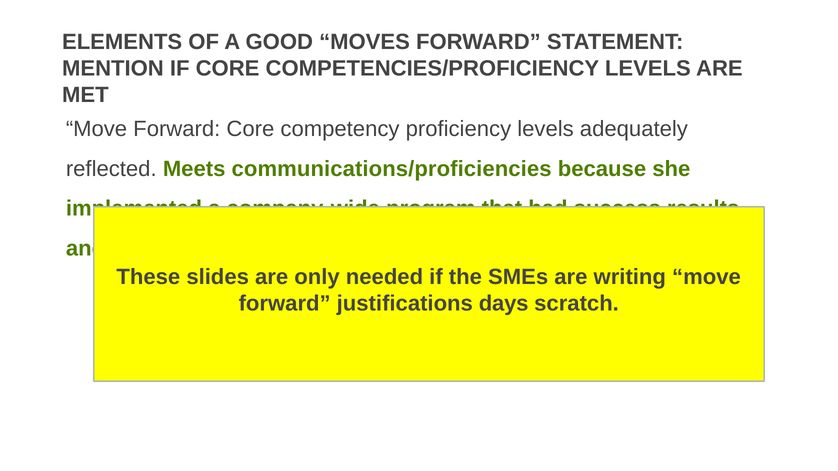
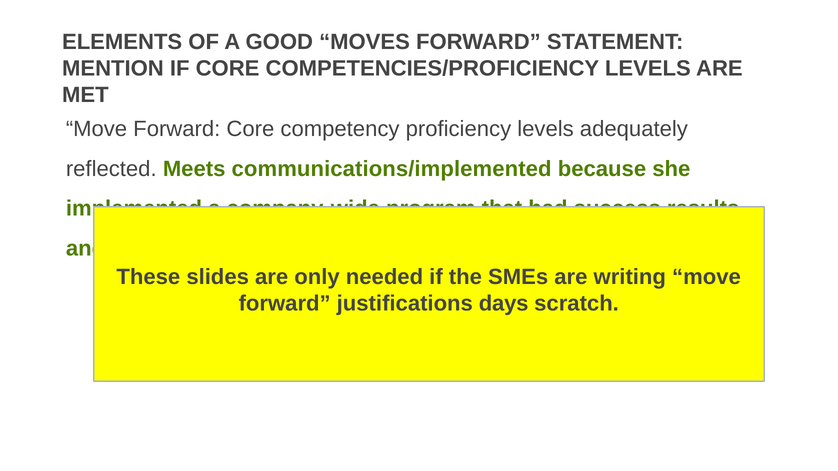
communications/proficiencies: communications/proficiencies -> communications/implemented (392, 169)
